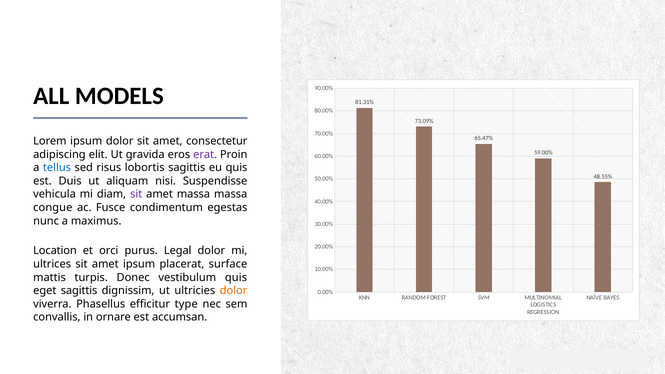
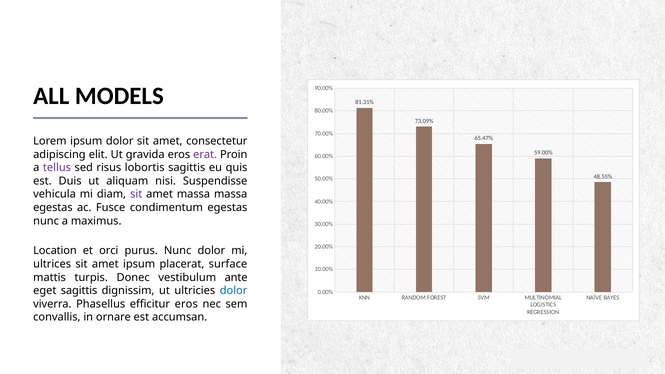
tellus colour: blue -> purple (57, 168)
congue: congue -> egestas (53, 208)
purus Legal: Legal -> Nunc (178, 251)
vestibulum quis: quis -> ante (236, 277)
dolor colour: orange -> blue (234, 291)
efficitur type: type -> eros (186, 304)
